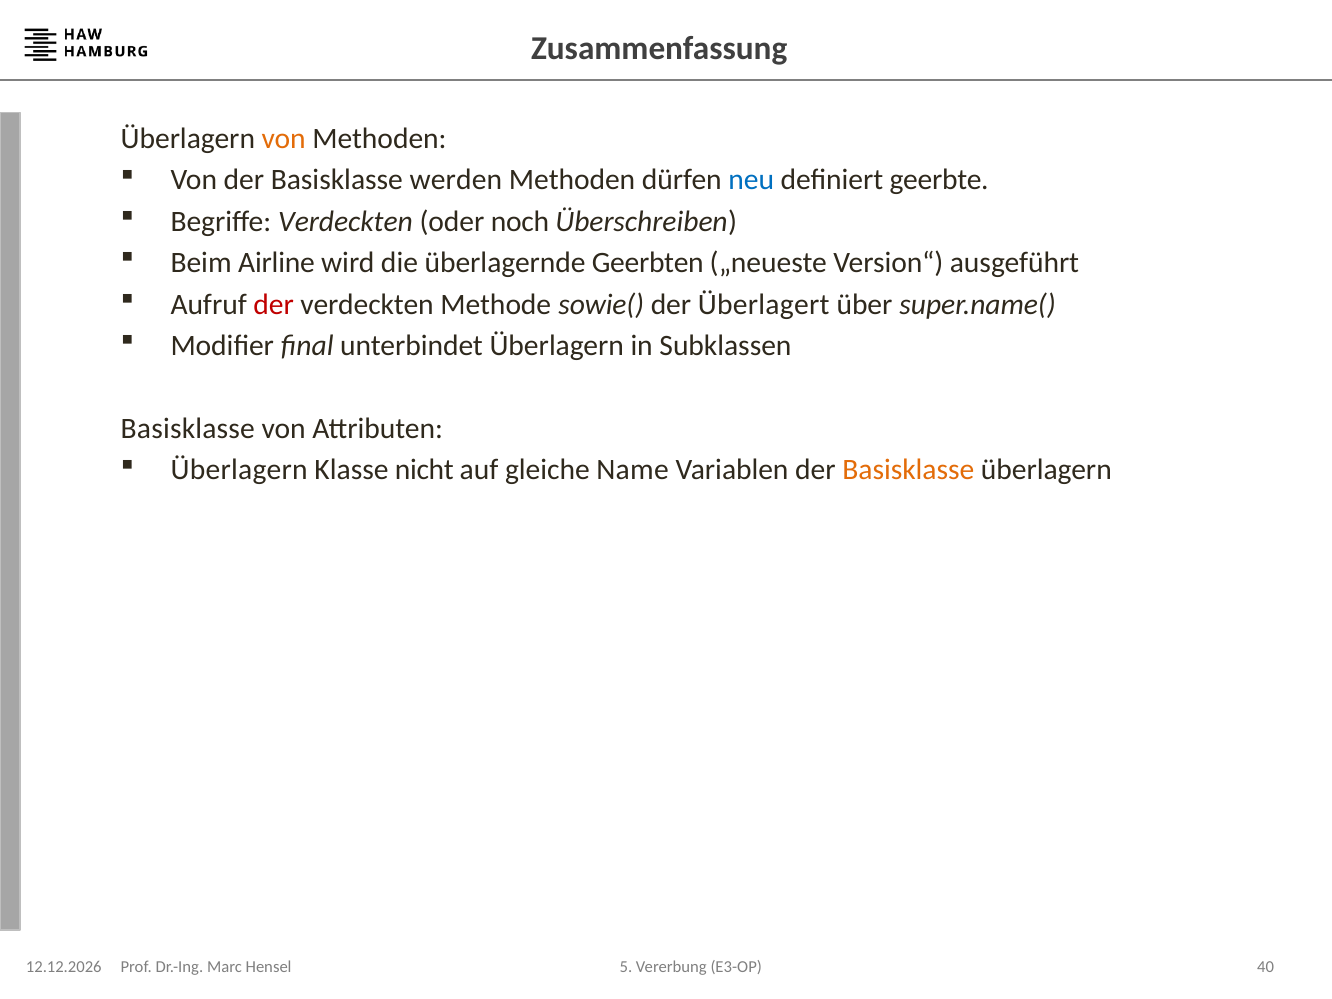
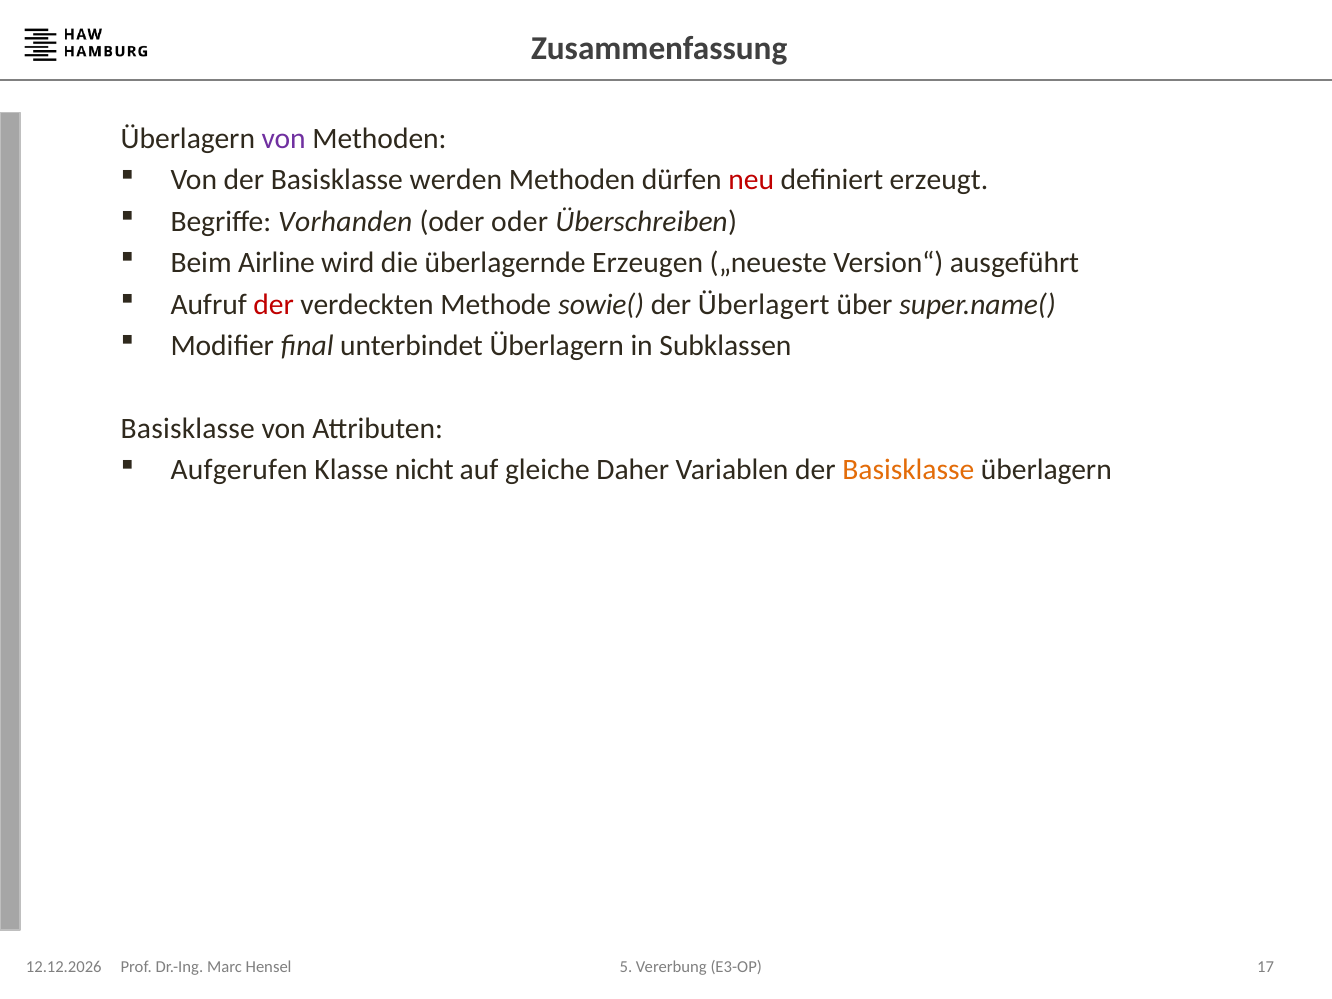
von colour: orange -> purple (284, 139)
neu colour: blue -> red (751, 180)
geerbte: geerbte -> erzeugt (939, 180)
Begriffe Verdeckten: Verdeckten -> Vorhanden (345, 222)
oder noch: noch -> oder (520, 222)
Geerbten: Geerbten -> Erzeugen (648, 263)
Überlagern: Überlagern -> Aufgerufen (239, 470)
Name: Name -> Daher (633, 470)
40: 40 -> 17 (1266, 967)
